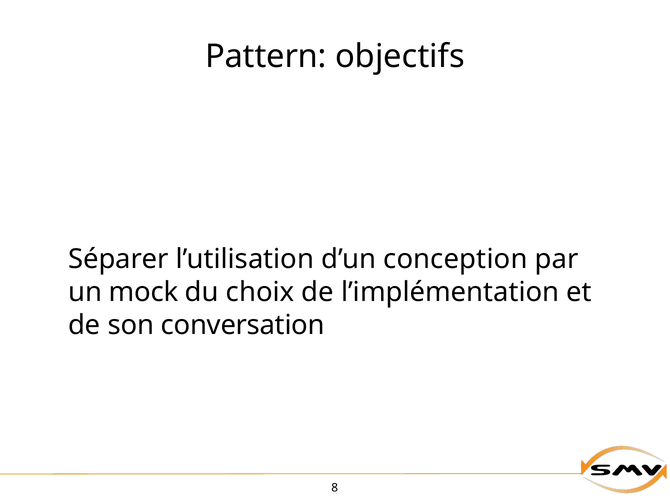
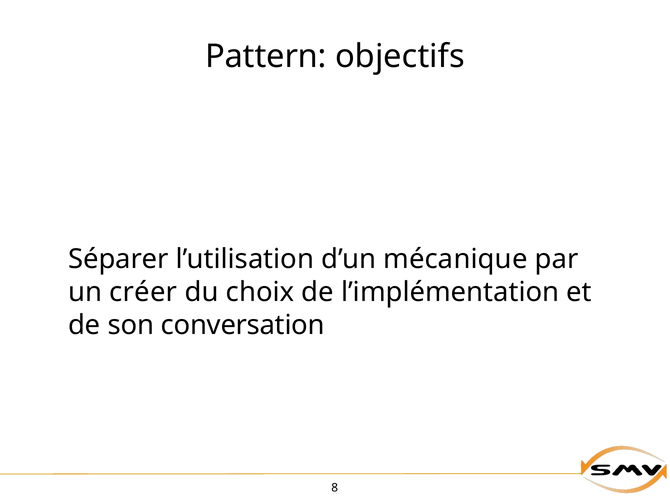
conception: conception -> mécanique (455, 259)
mock: mock -> créer (143, 292)
